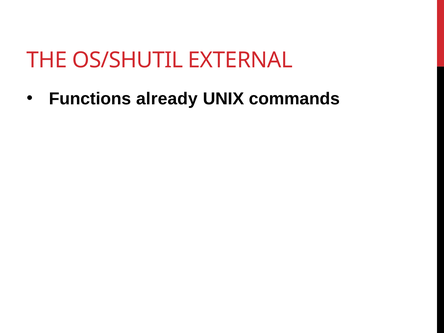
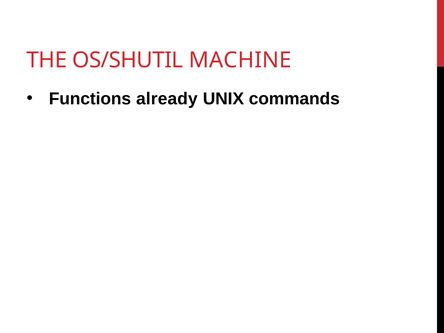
EXTERNAL: EXTERNAL -> MACHINE (240, 60)
